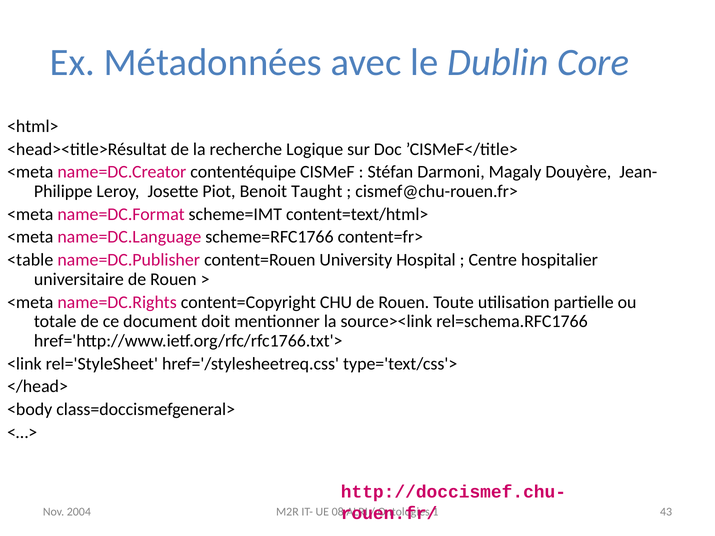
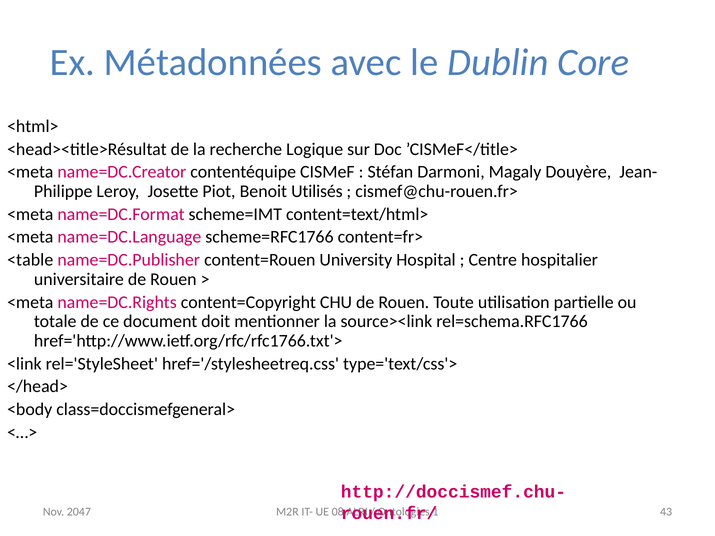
Taught: Taught -> Utilisés (317, 191)
2004: 2004 -> 2047 (79, 512)
